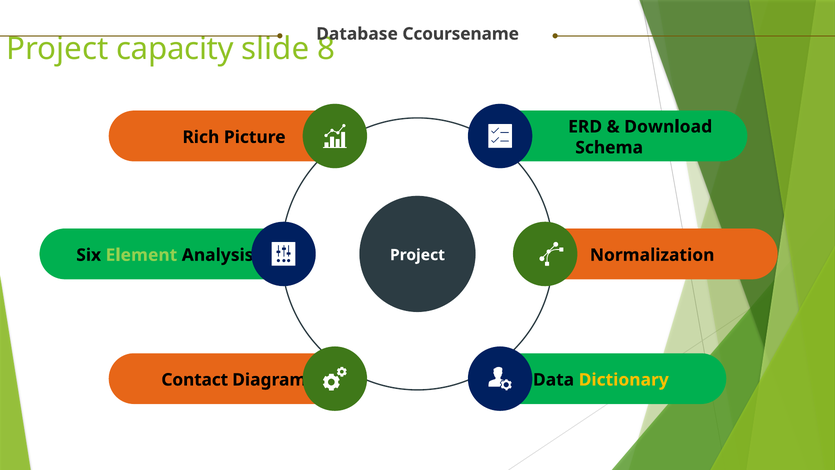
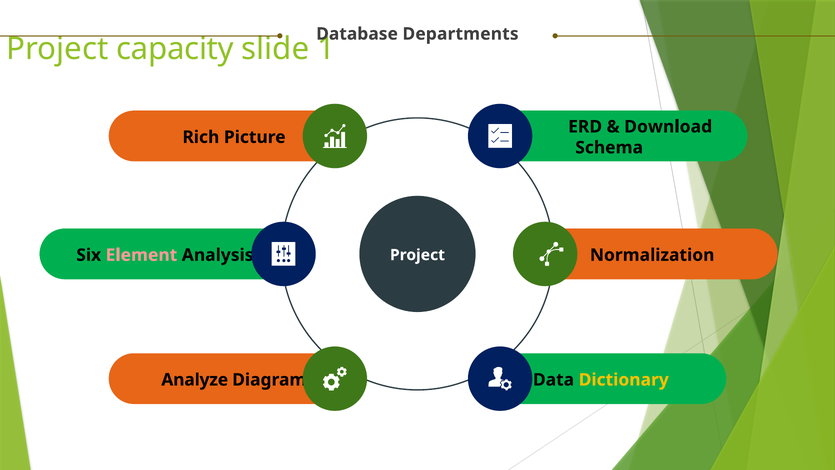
Ccoursename: Ccoursename -> Departments (461, 34)
8: 8 -> 1 (326, 49)
Element colour: light green -> pink (141, 255)
Contact: Contact -> Analyze (195, 380)
